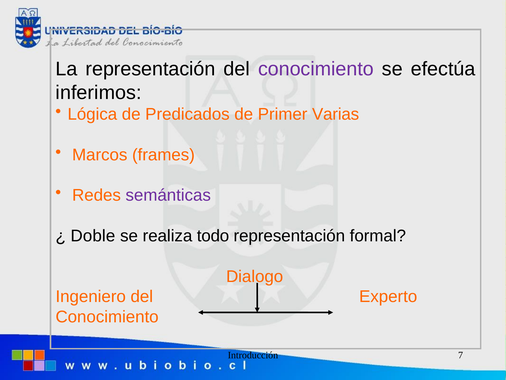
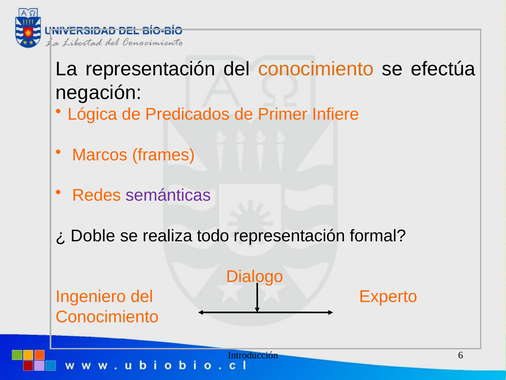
conocimiento colour: purple -> orange (316, 69)
inferimos: inferimos -> negación (99, 92)
Varias: Varias -> Infiere (336, 114)
7: 7 -> 6 (461, 355)
